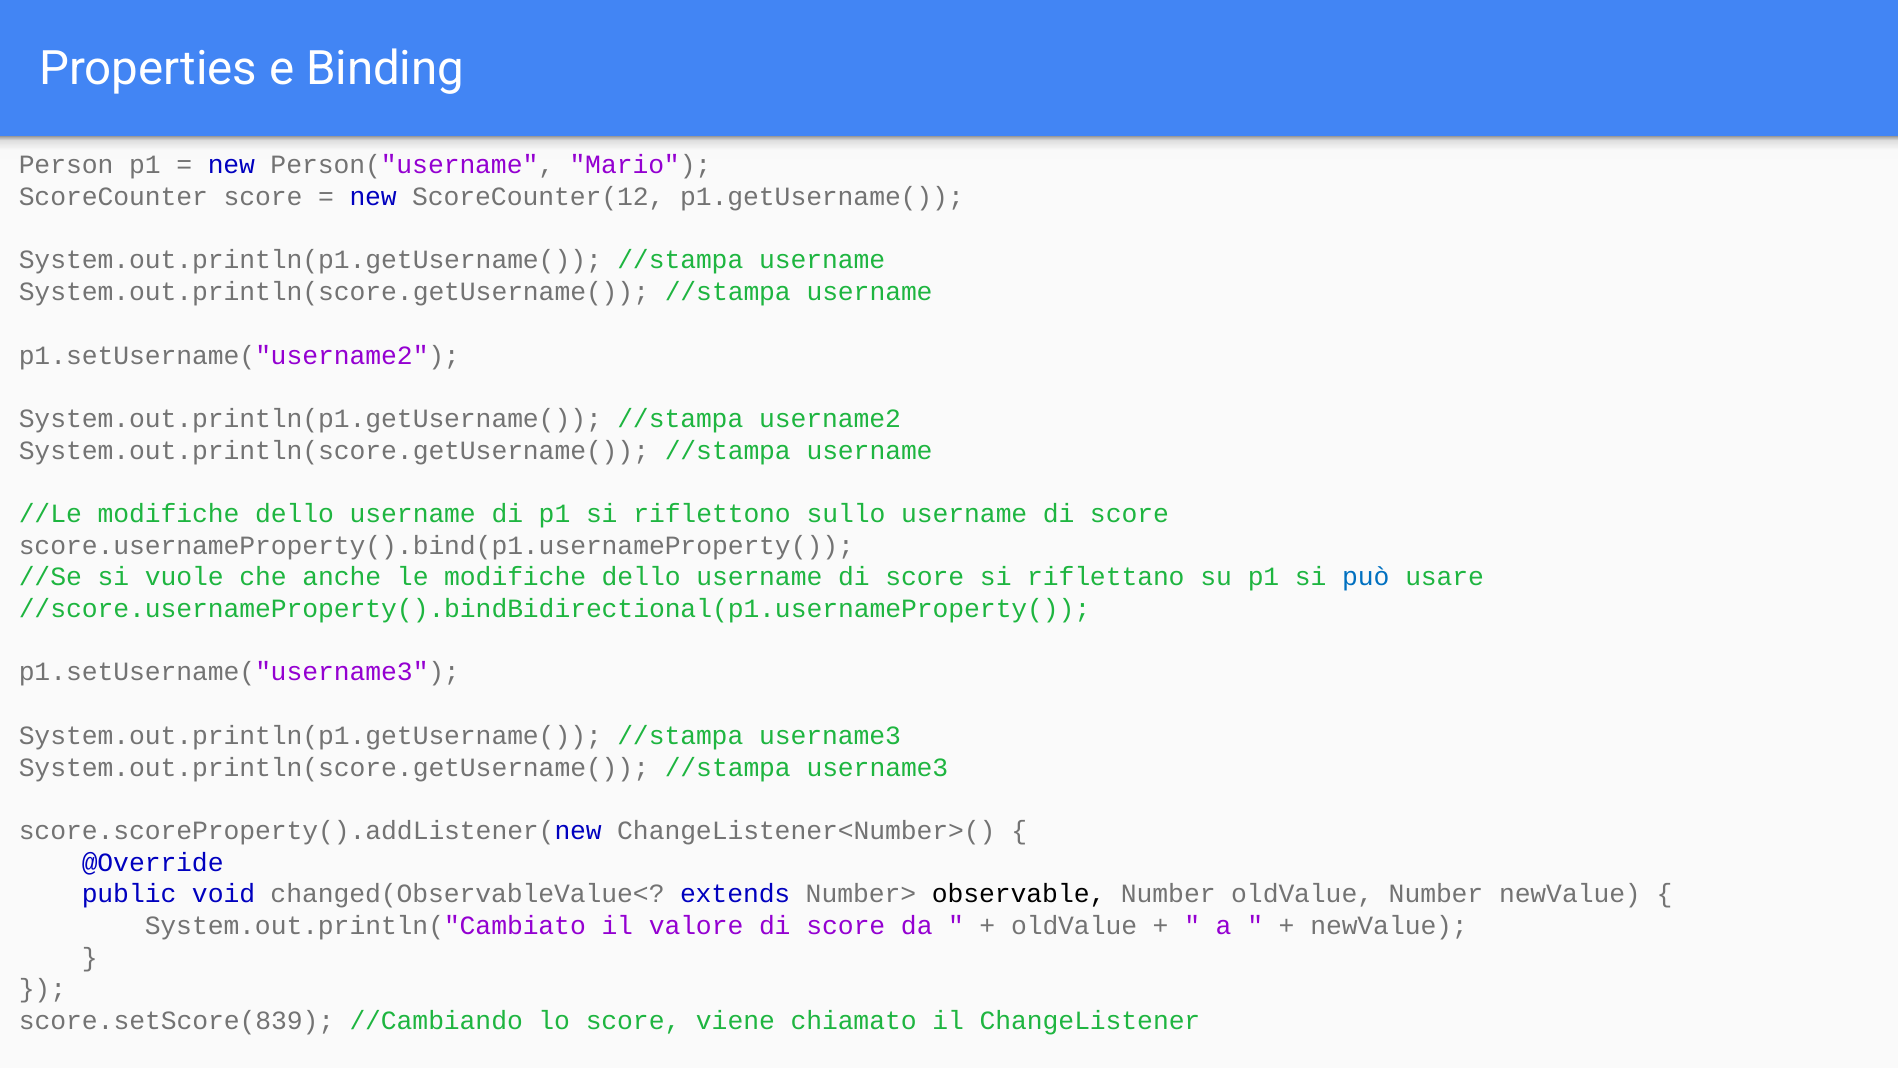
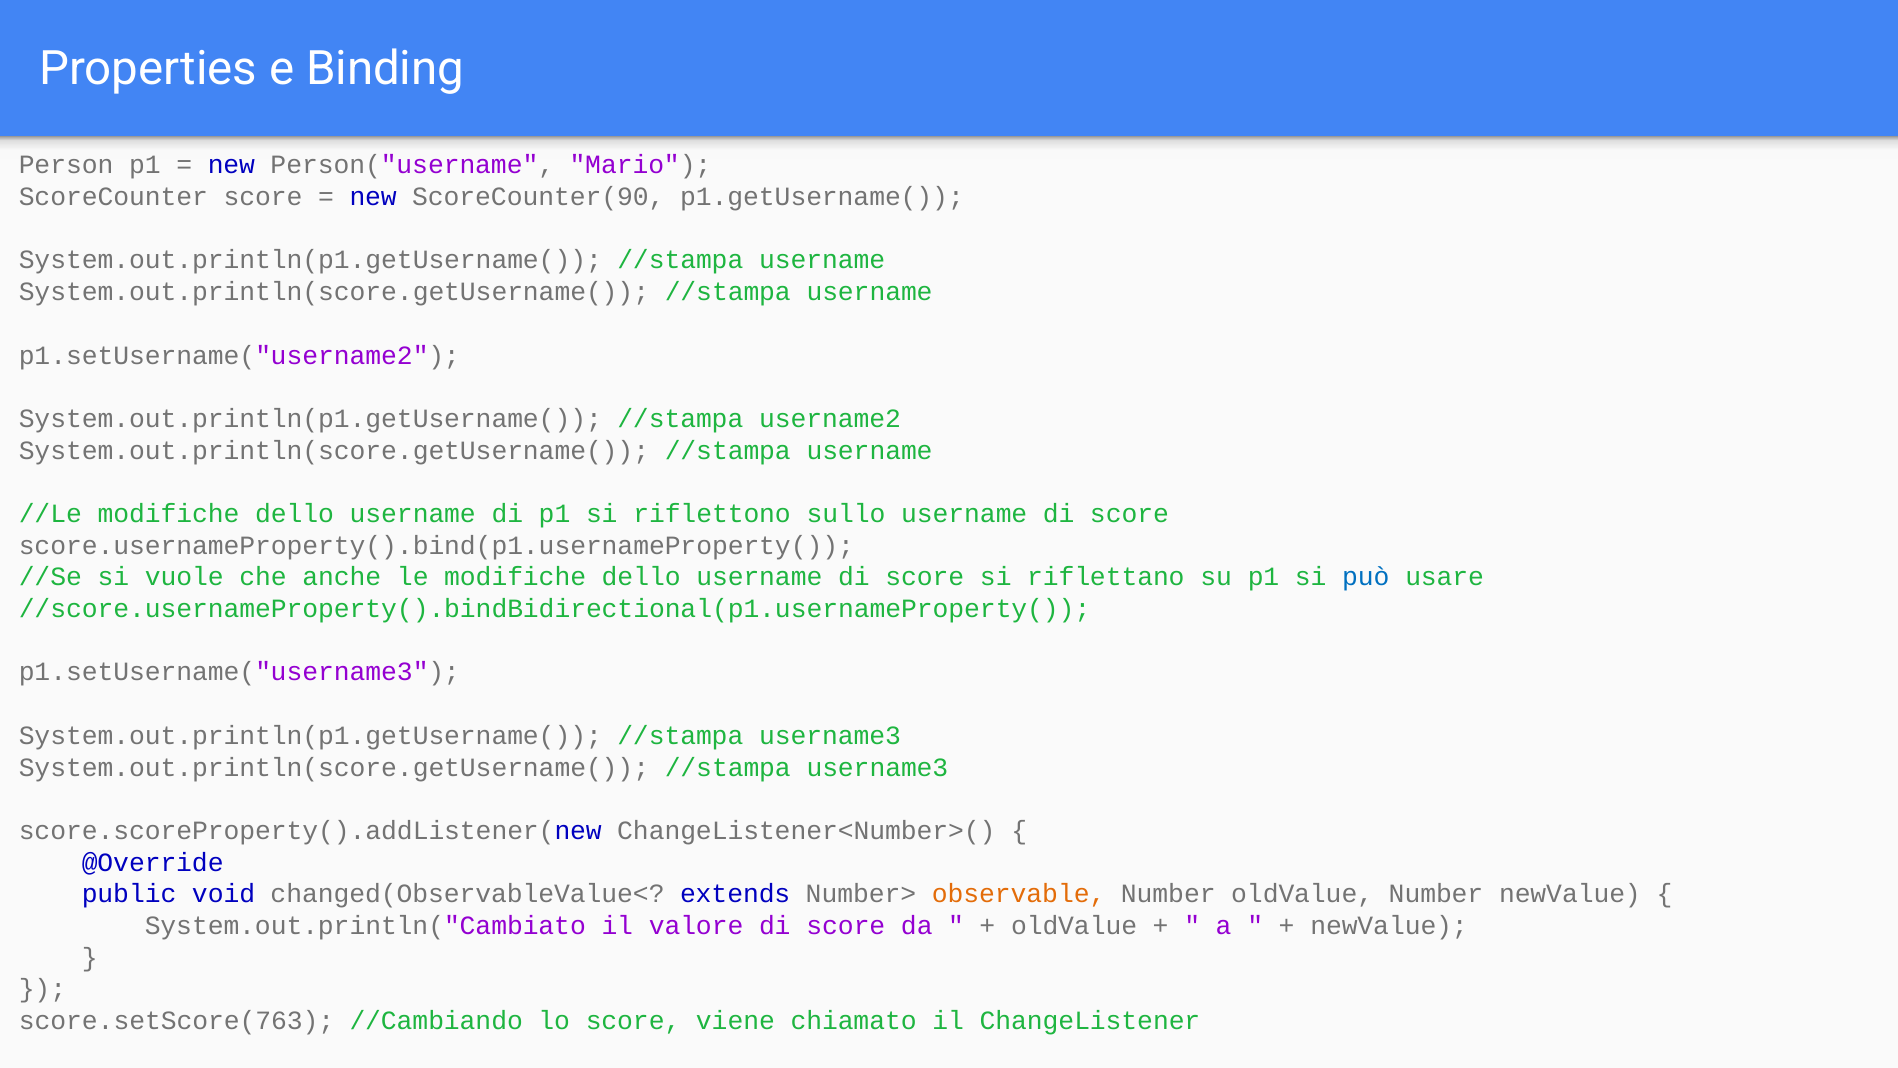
ScoreCounter(12: ScoreCounter(12 -> ScoreCounter(90 (538, 197)
observable colour: black -> orange (1019, 894)
score.setScore(839: score.setScore(839 -> score.setScore(763 (177, 1021)
